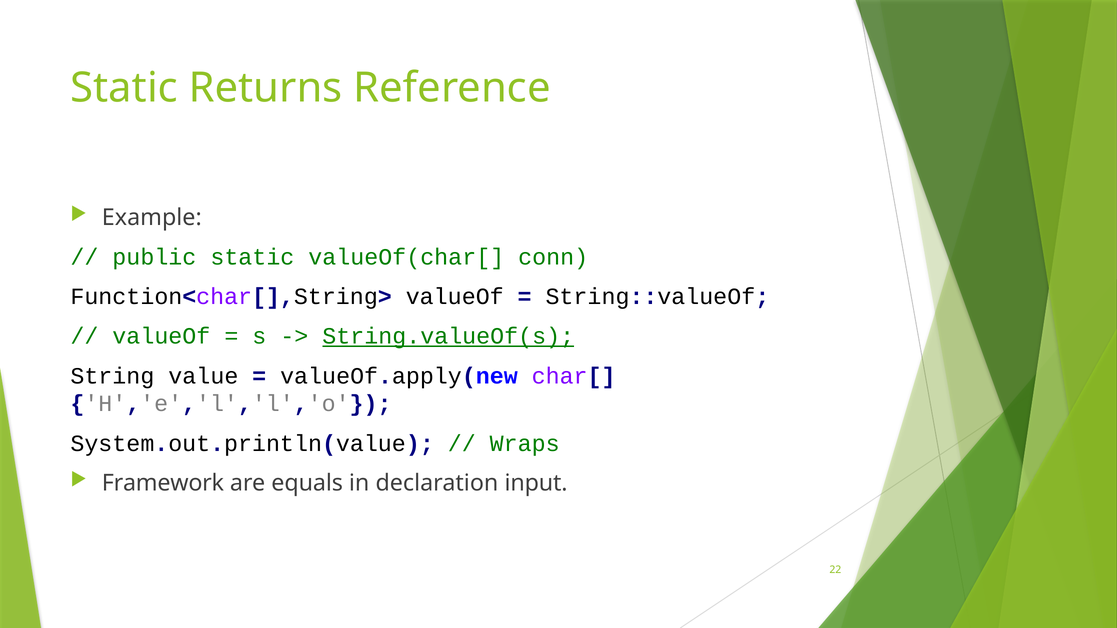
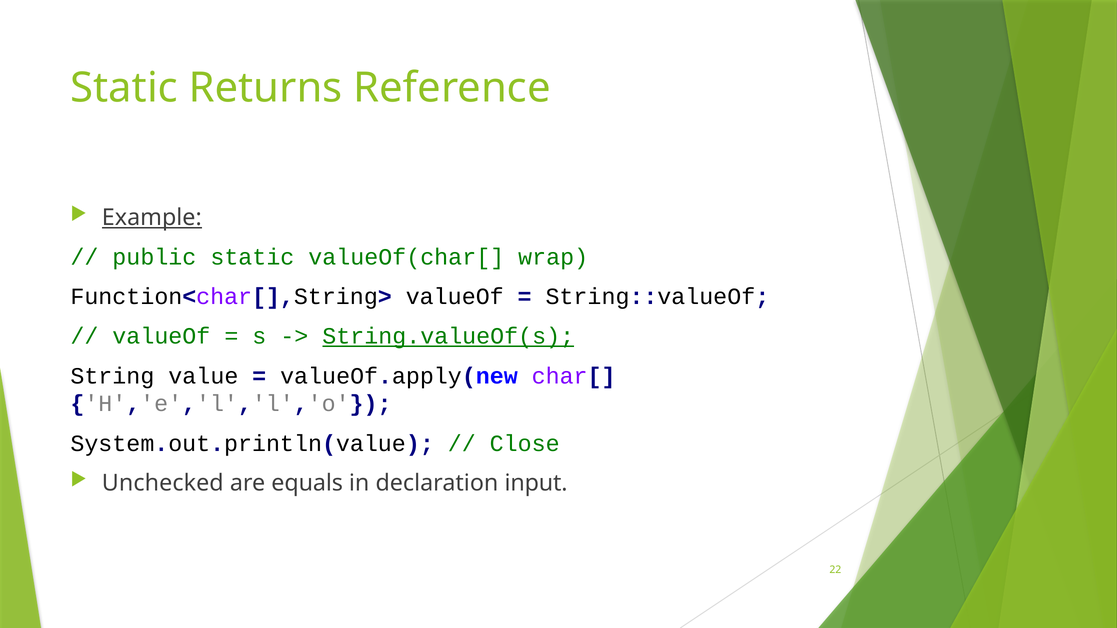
Example underline: none -> present (152, 218)
conn: conn -> wrap (553, 257)
Wraps: Wraps -> Close (525, 444)
Framework: Framework -> Unchecked (163, 483)
